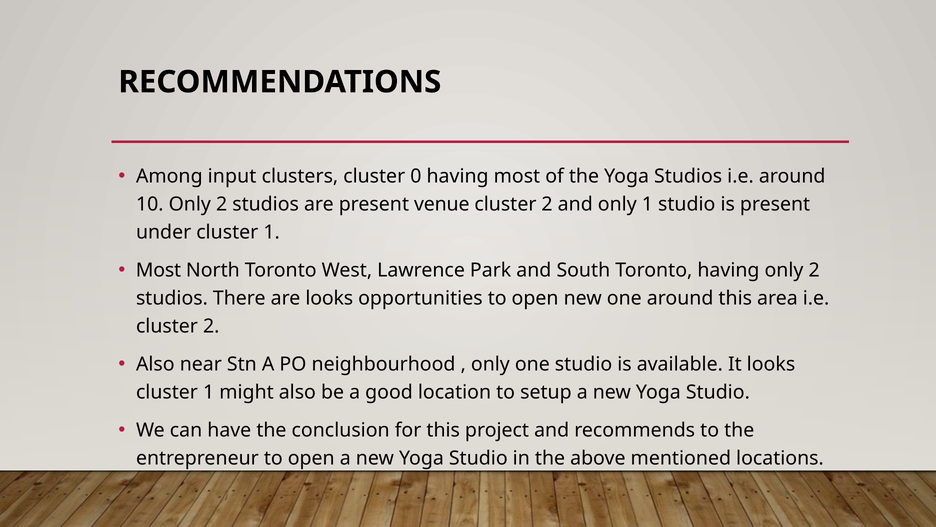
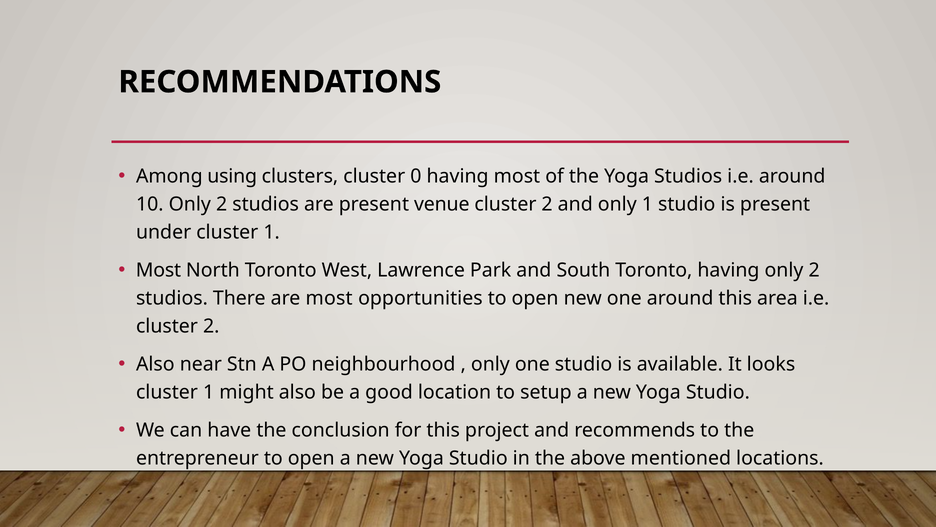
input: input -> using (232, 176)
are looks: looks -> most (329, 298)
